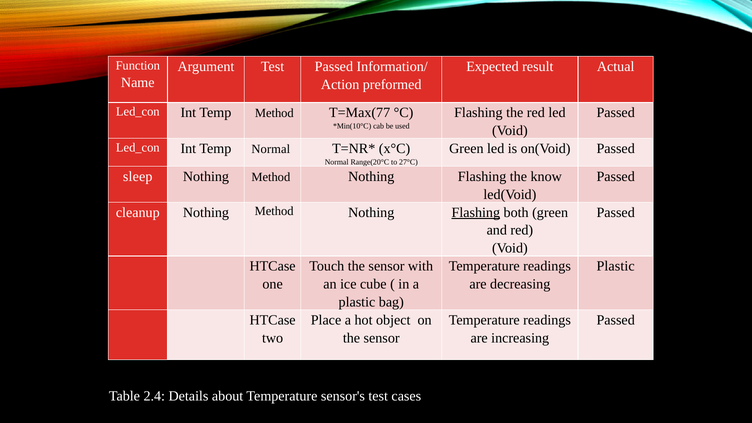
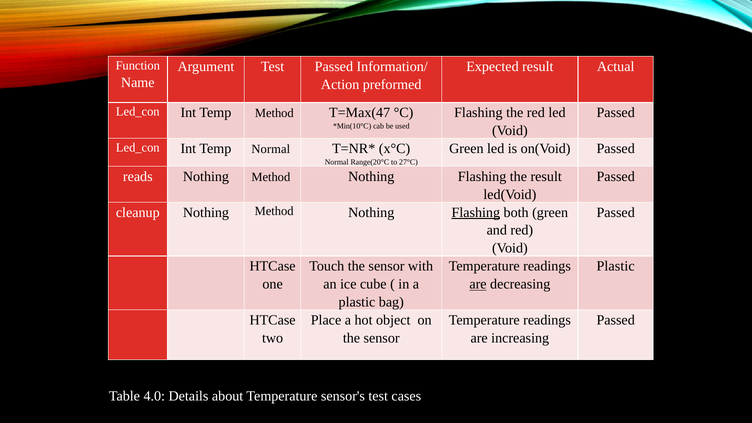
T=Max(77: T=Max(77 -> T=Max(47 (360, 113)
sleep: sleep -> reads (138, 176)
the know: know -> result (546, 176)
are underline: none -> present (478, 284)
2.4: 2.4 -> 4.0 (154, 396)
